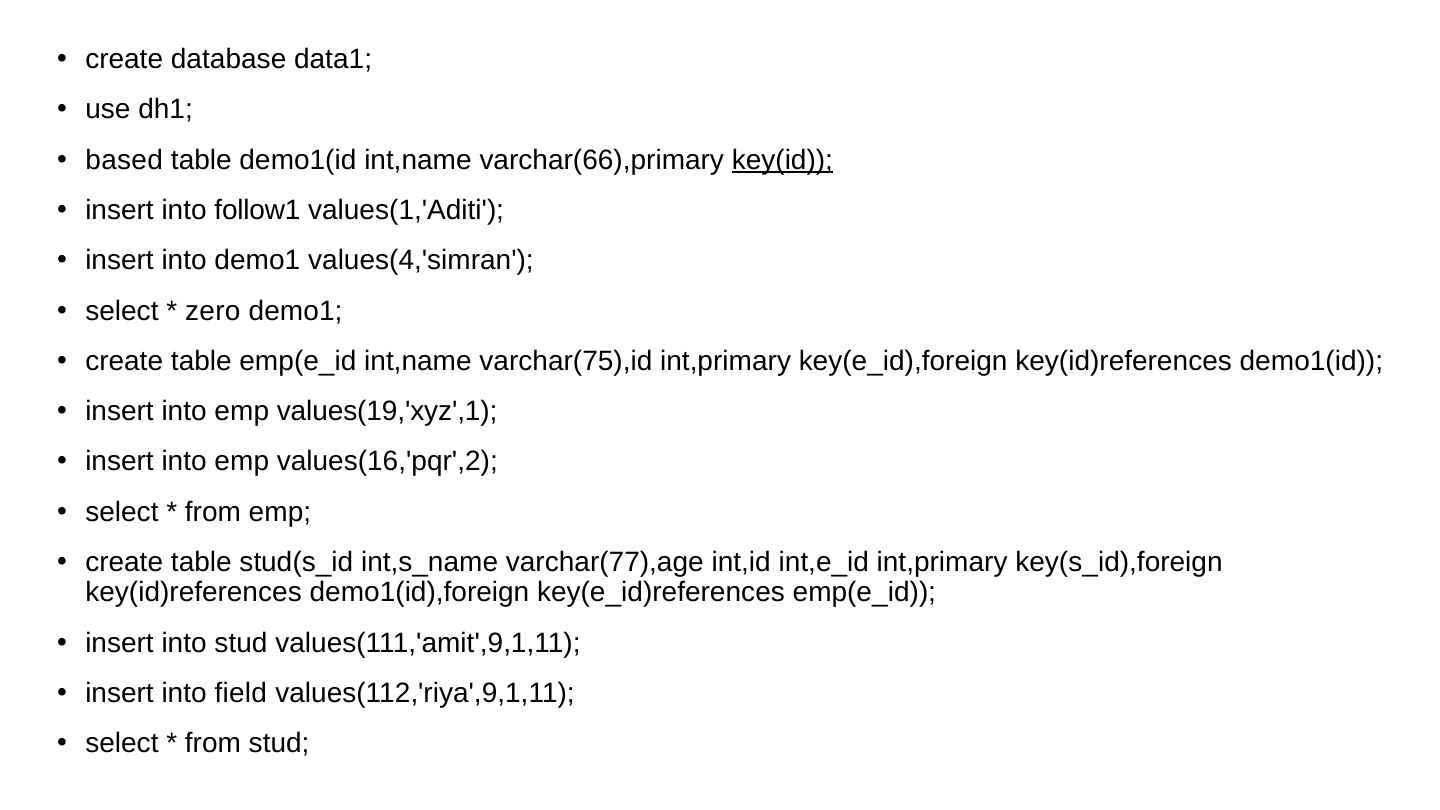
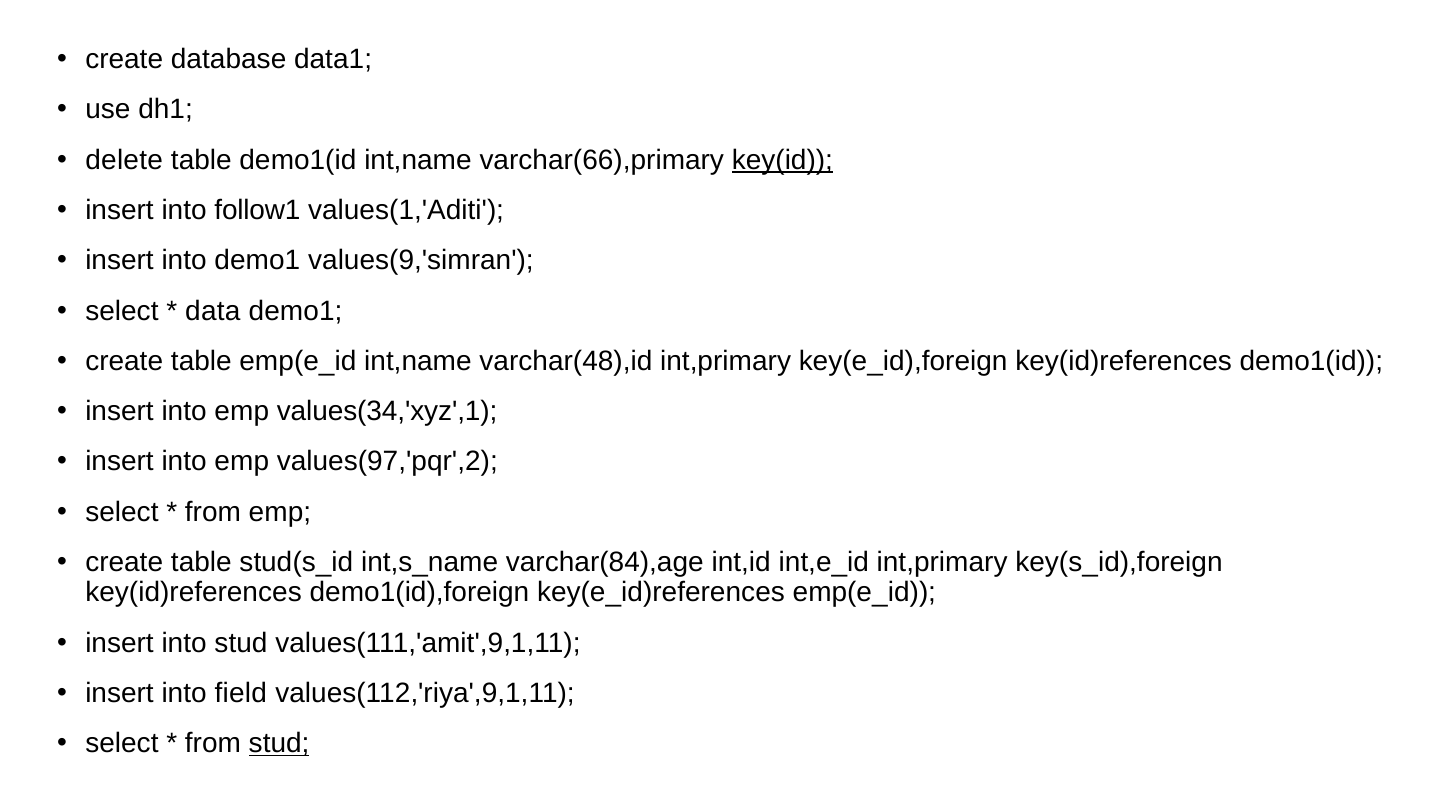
based: based -> delete (124, 160)
values(4,'simran: values(4,'simran -> values(9,'simran (421, 261)
zero: zero -> data (213, 311)
varchar(75),id: varchar(75),id -> varchar(48),id (566, 361)
values(19,'xyz',1: values(19,'xyz',1 -> values(34,'xyz',1 (387, 411)
values(16,'pqr',2: values(16,'pqr',2 -> values(97,'pqr',2 (387, 462)
varchar(77),age: varchar(77),age -> varchar(84),age (605, 562)
stud underline: none -> present (279, 743)
